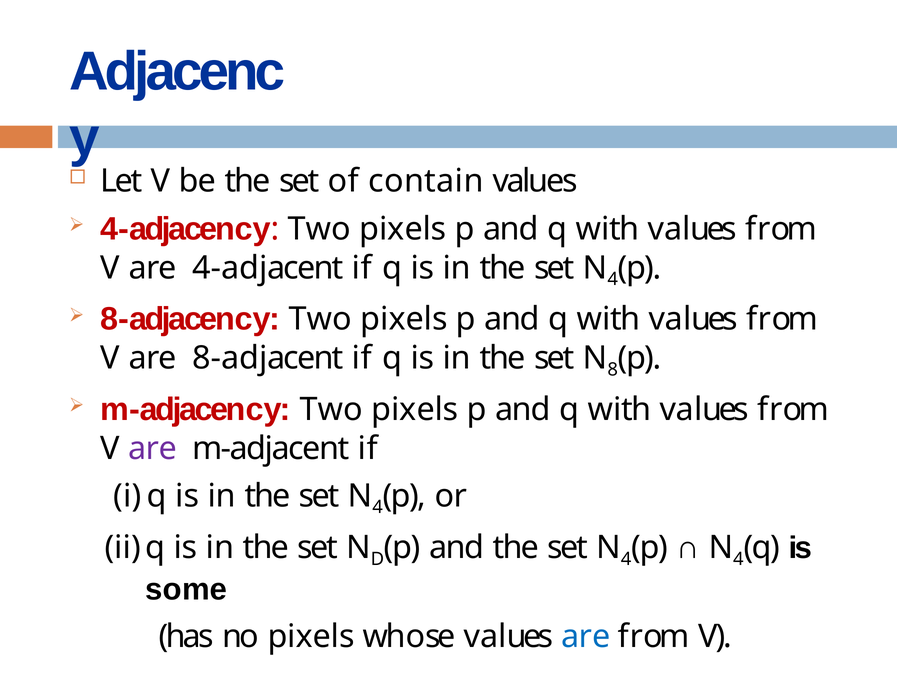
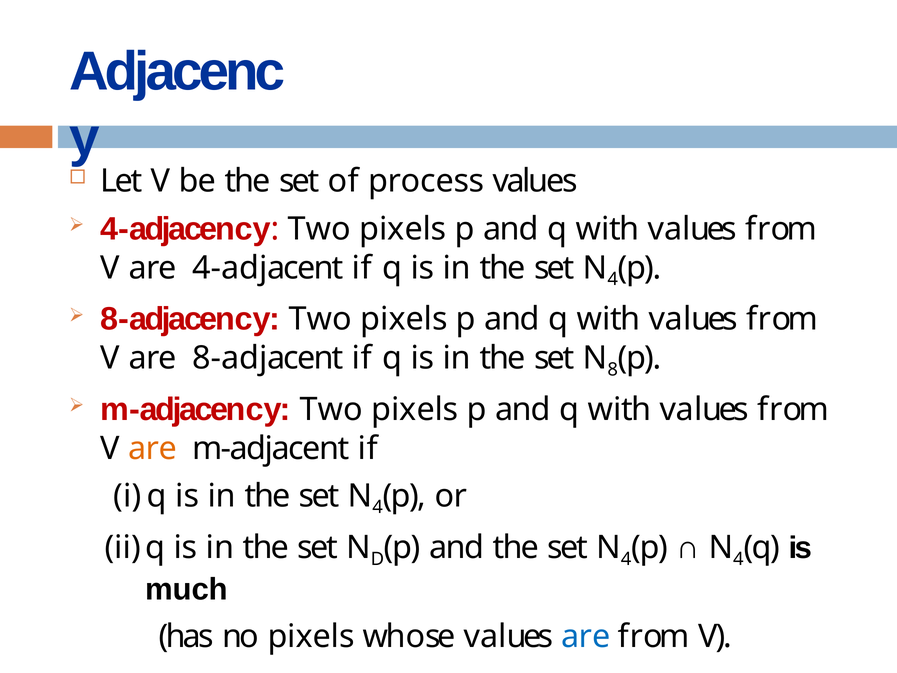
contain: contain -> process (426, 181)
are colour: purple -> orange (153, 448)
some: some -> much (186, 589)
